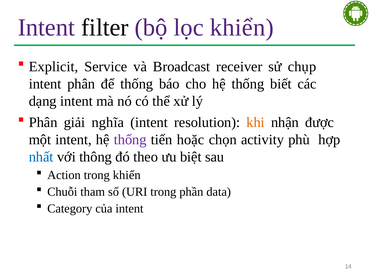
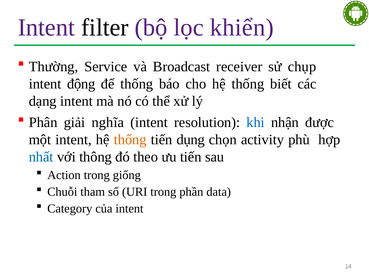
Explicit: Explicit -> Thường (54, 66)
intent phân: phân -> động (81, 84)
khi colour: orange -> blue (256, 122)
thống colour: purple -> orange (130, 140)
hoặc: hoặc -> dụng (191, 140)
ưu biệt: biệt -> tiến (191, 157)
trong khiển: khiển -> giống (127, 175)
